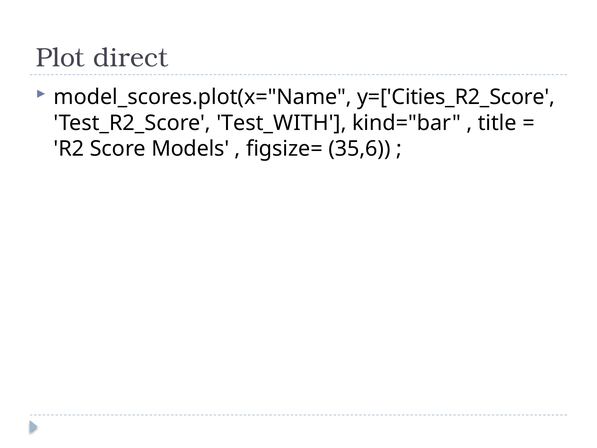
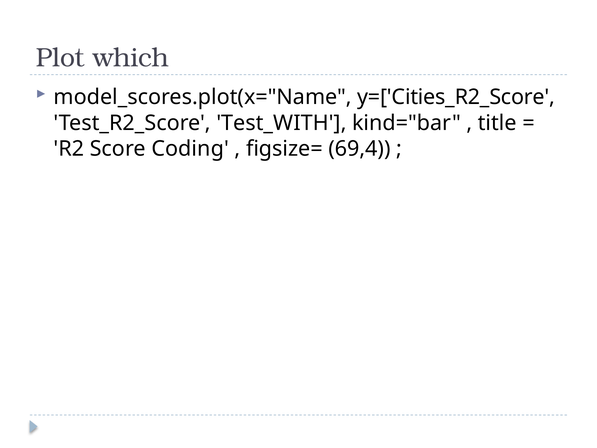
direct: direct -> which (131, 58)
Models: Models -> Coding (190, 149)
35,6: 35,6 -> 69,4 (359, 149)
